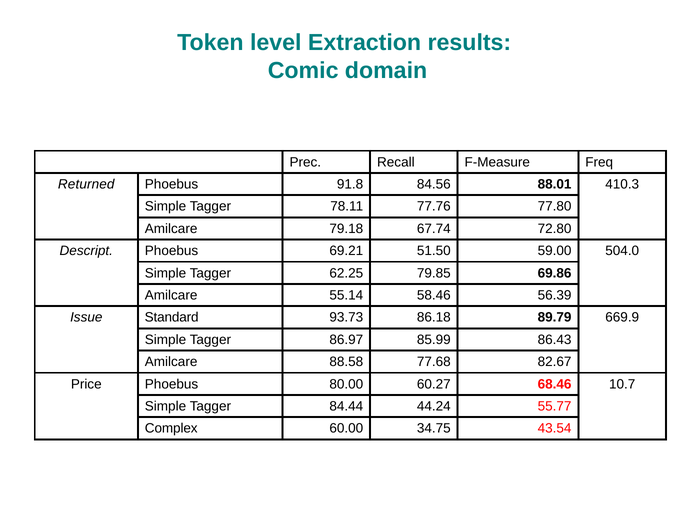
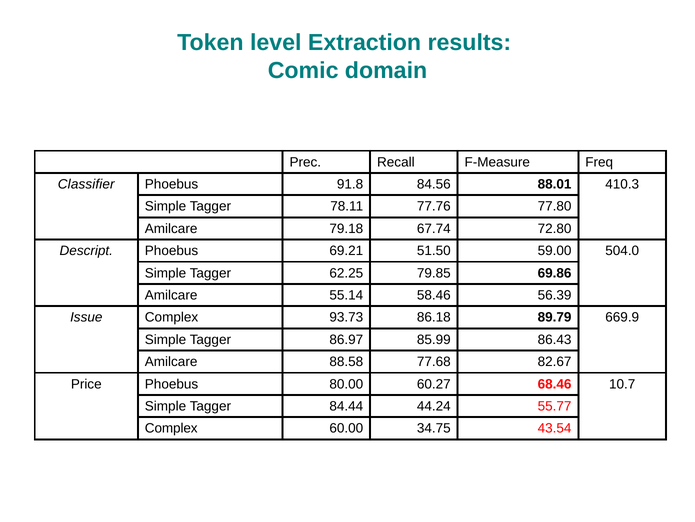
Returned: Returned -> Classifier (86, 184)
Issue Standard: Standard -> Complex (172, 317)
